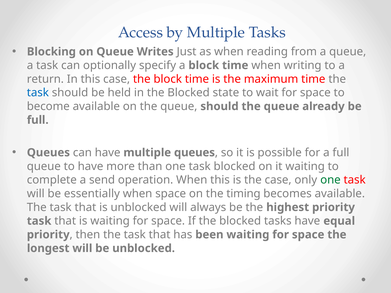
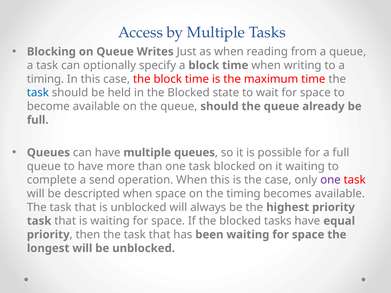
return: return -> timing (45, 79)
one colour: green -> purple (330, 180)
essentially: essentially -> descripted (92, 194)
